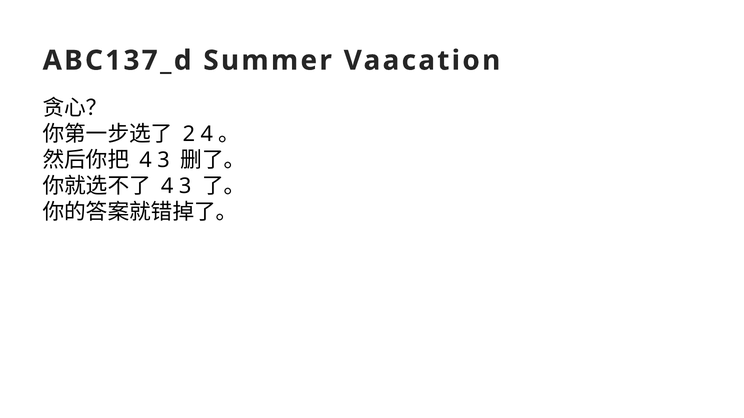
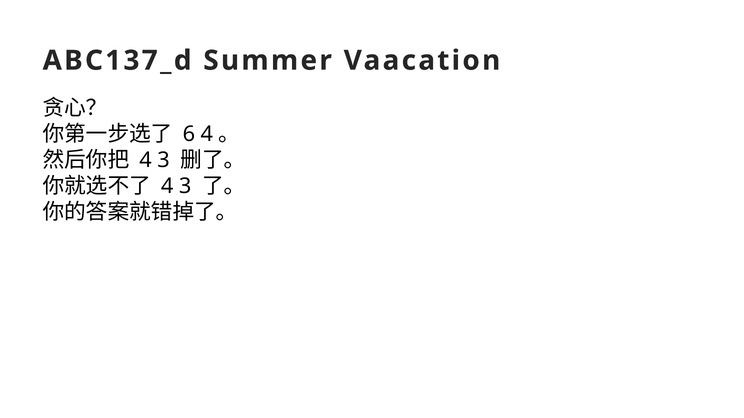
2: 2 -> 6 (189, 134)
